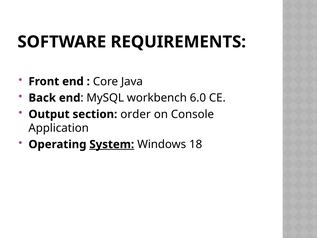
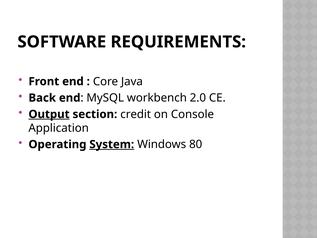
6.0: 6.0 -> 2.0 (198, 98)
Output underline: none -> present (49, 114)
order: order -> credit (136, 114)
18: 18 -> 80 (196, 144)
